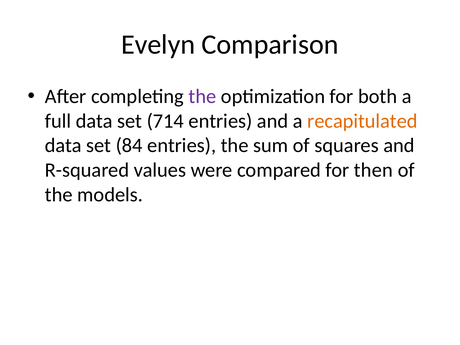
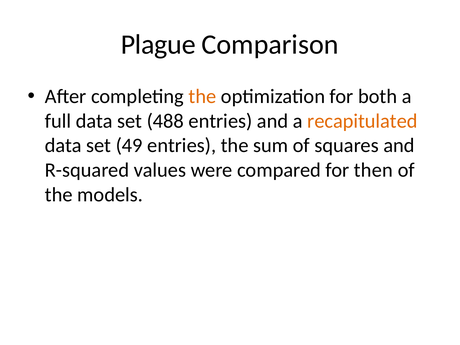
Evelyn: Evelyn -> Plague (158, 45)
the colour: purple -> orange (202, 96)
714: 714 -> 488 (165, 121)
84: 84 -> 49 (129, 146)
